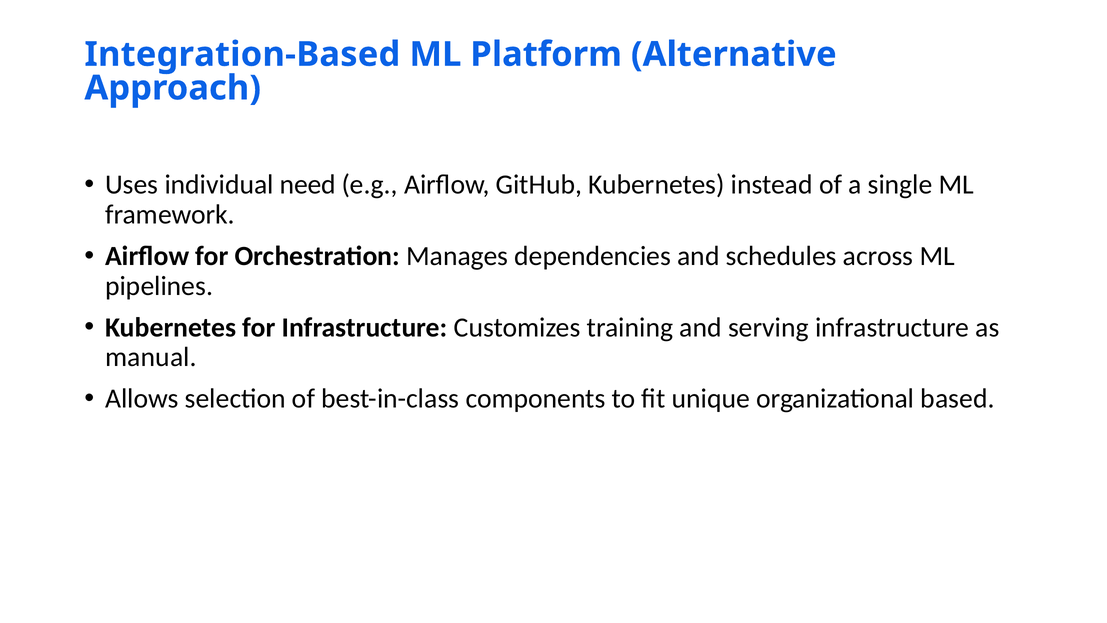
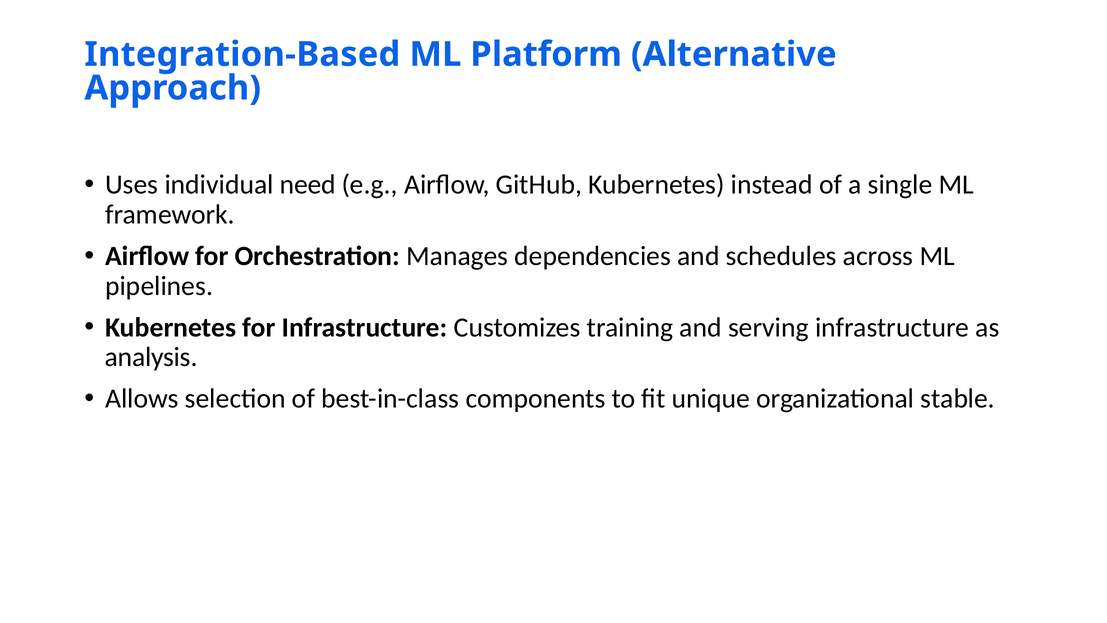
manual: manual -> analysis (151, 357)
based: based -> stable (958, 399)
